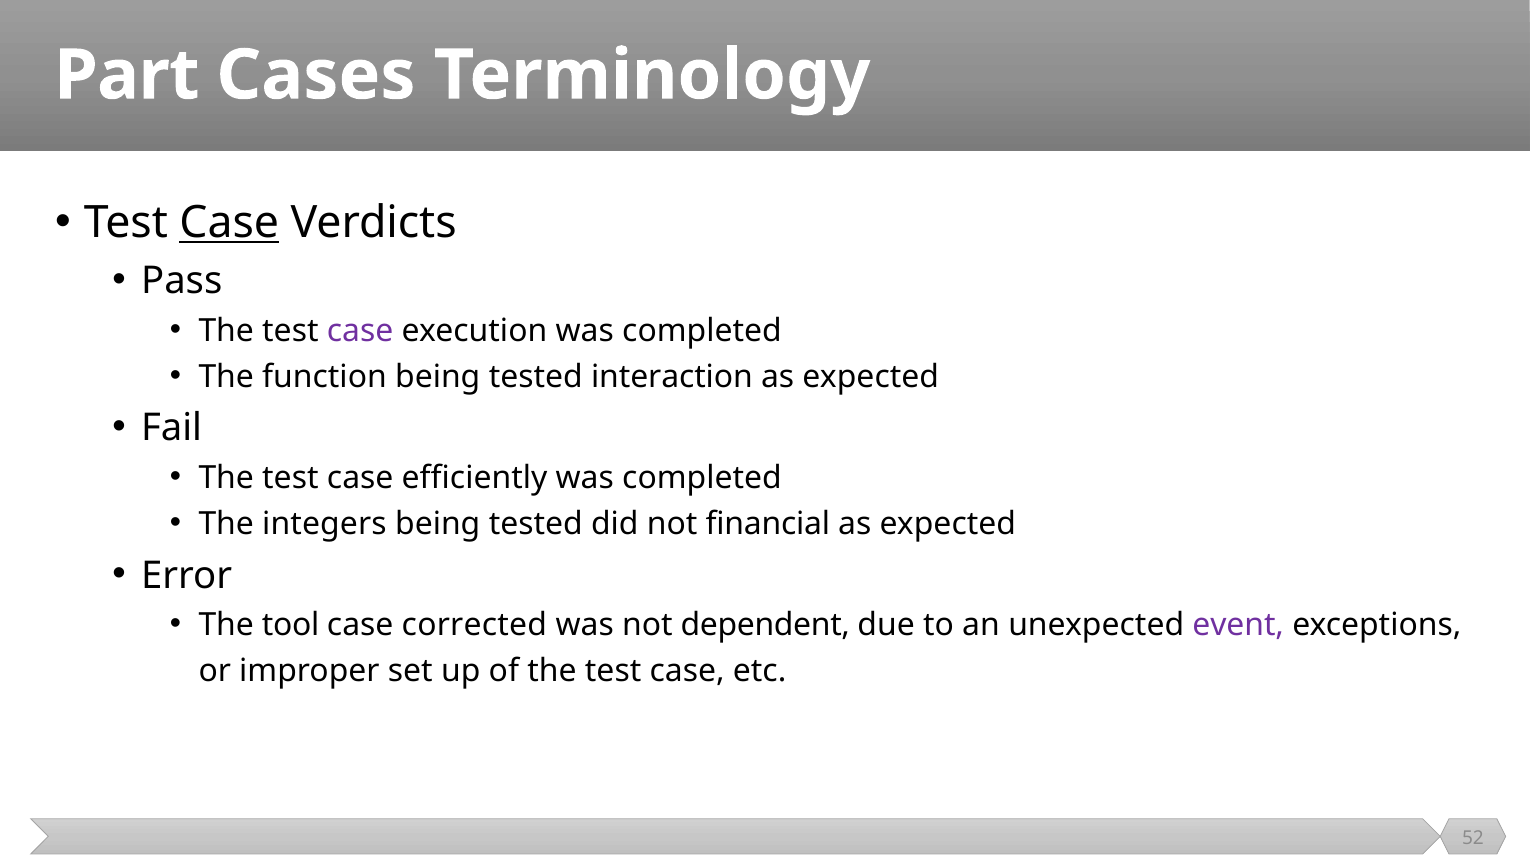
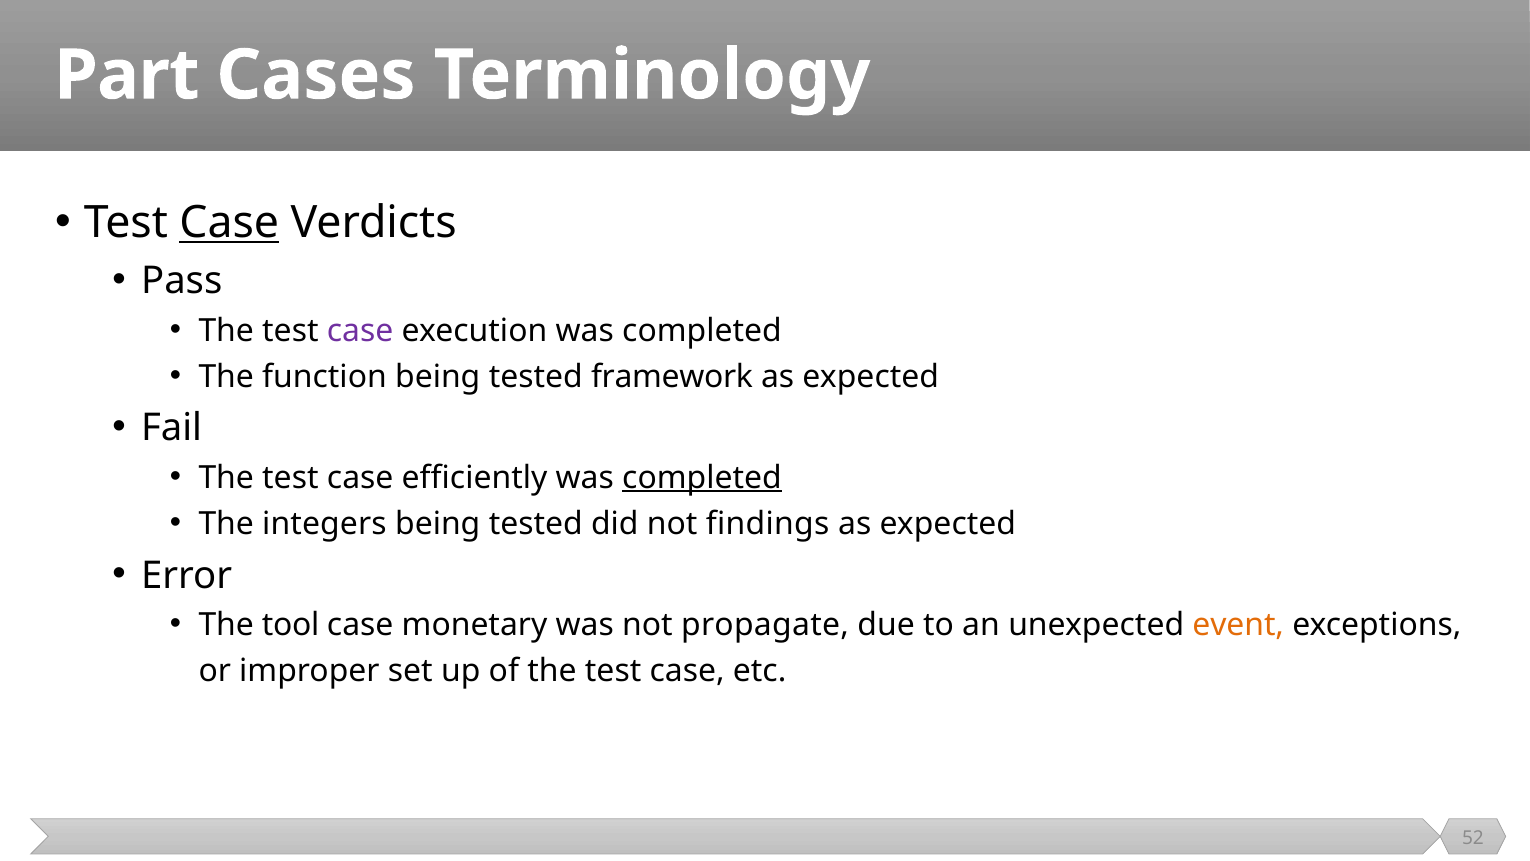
interaction: interaction -> framework (672, 376)
completed underline: none -> present (702, 477)
financial: financial -> findings (768, 523)
corrected: corrected -> monetary (475, 624)
dependent: dependent -> propagate (765, 624)
event colour: purple -> orange (1238, 624)
